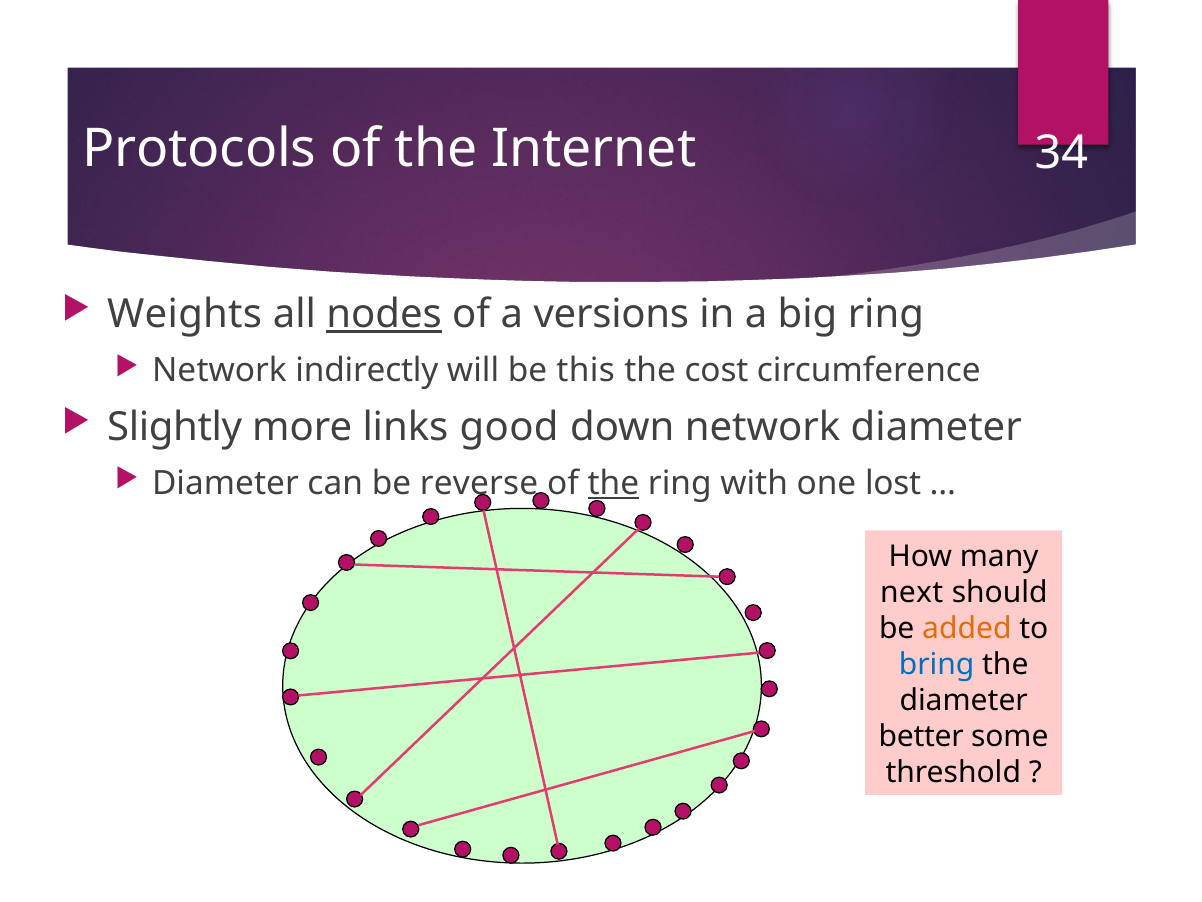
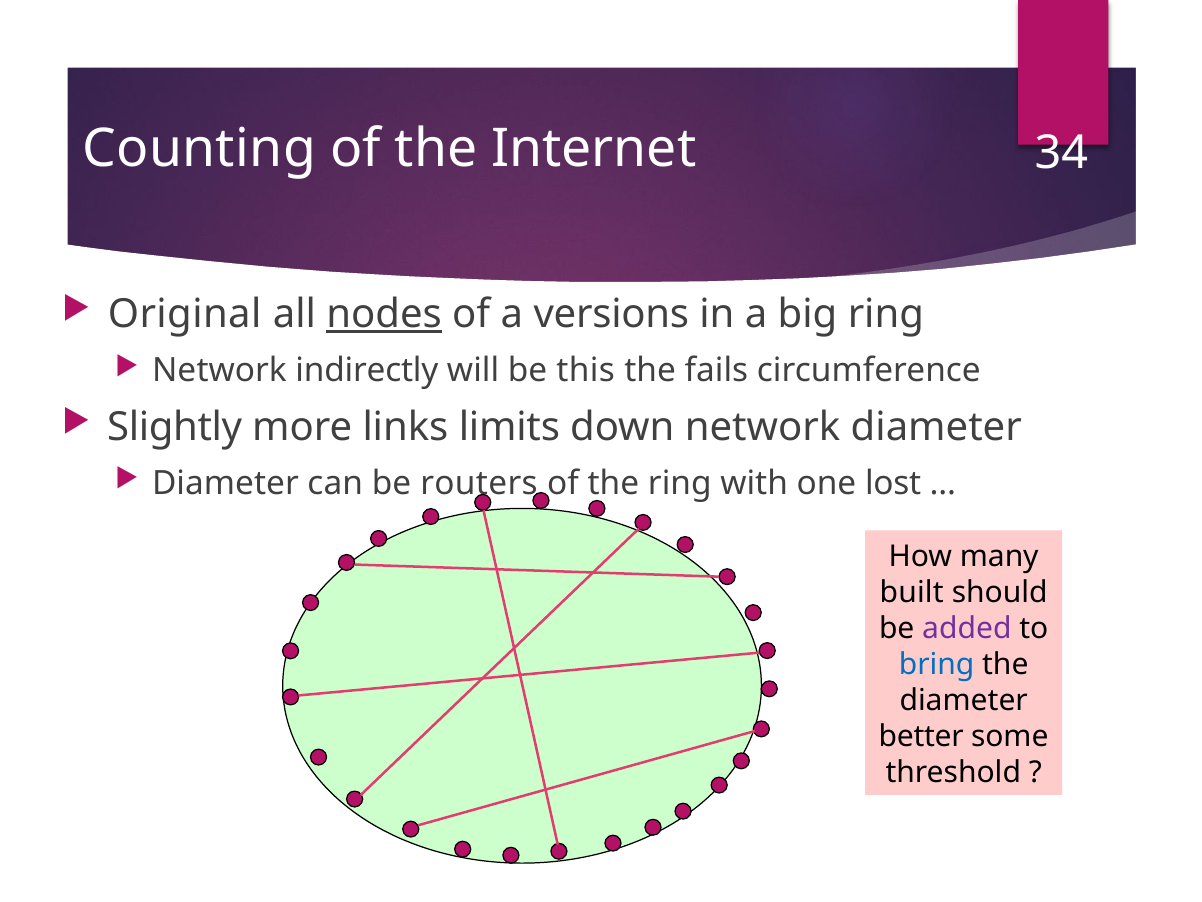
Protocols: Protocols -> Counting (199, 149)
Weights: Weights -> Original (185, 314)
cost: cost -> fails (716, 371)
good: good -> limits (509, 427)
reverse: reverse -> routers (479, 483)
the underline: present -> none (613, 483)
next: next -> built (912, 592)
added colour: orange -> purple (967, 628)
